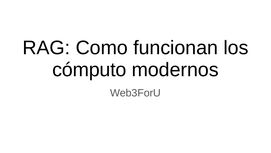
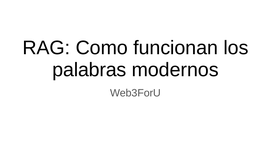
cómputo: cómputo -> palabras (89, 70)
